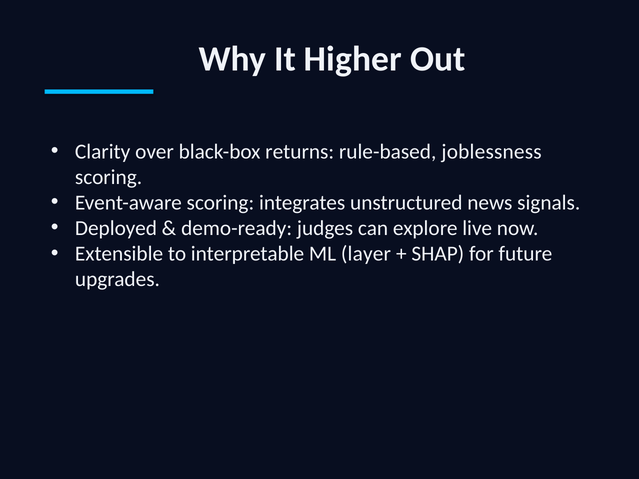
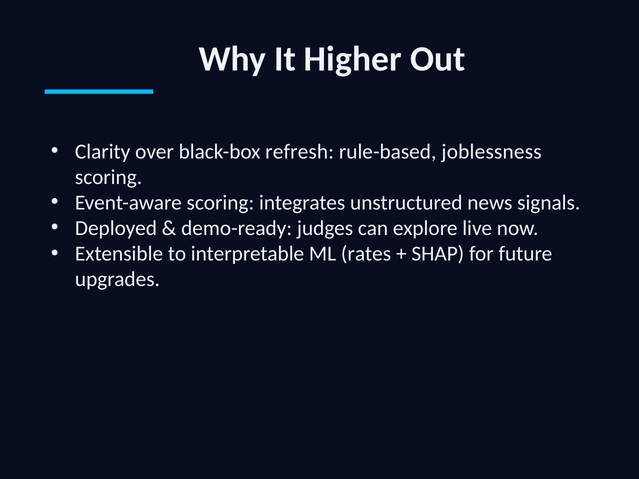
returns: returns -> refresh (300, 152)
layer: layer -> rates (366, 254)
